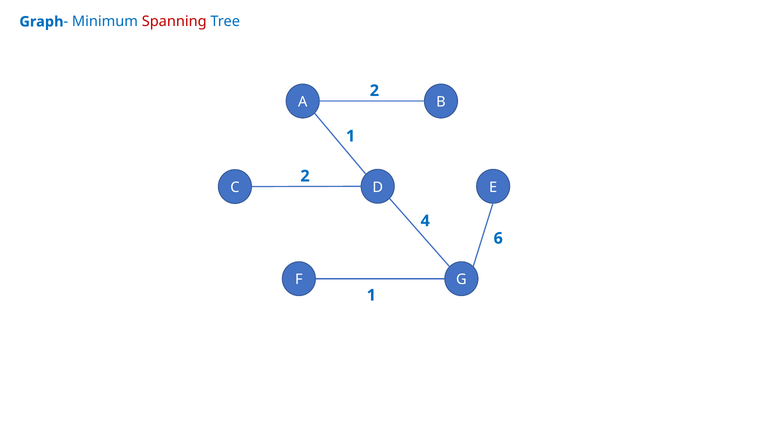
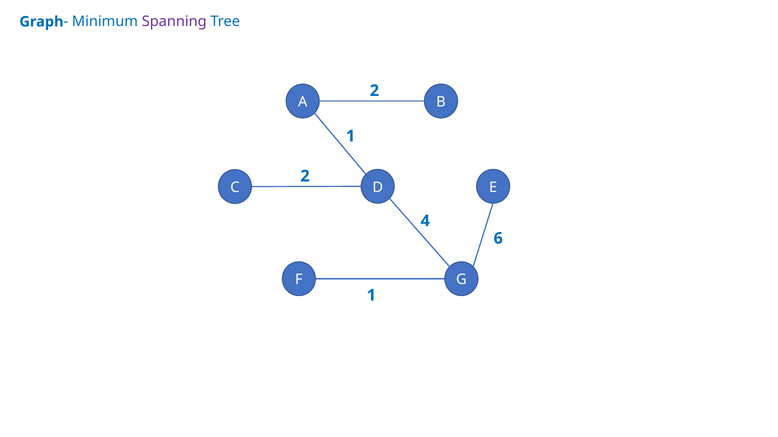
Spanning colour: red -> purple (174, 22)
